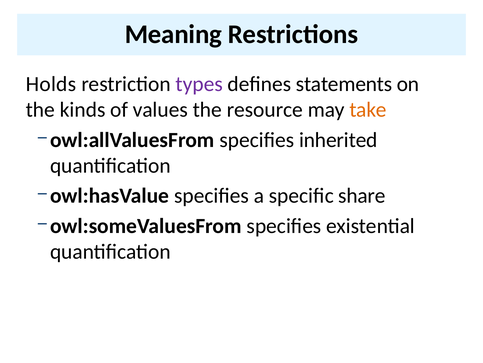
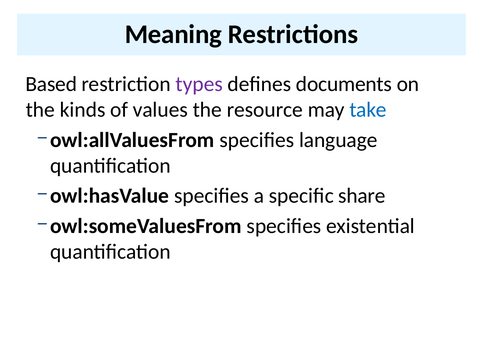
Holds: Holds -> Based (51, 84)
statements: statements -> documents (344, 84)
take colour: orange -> blue (368, 110)
inherited: inherited -> language (338, 140)
